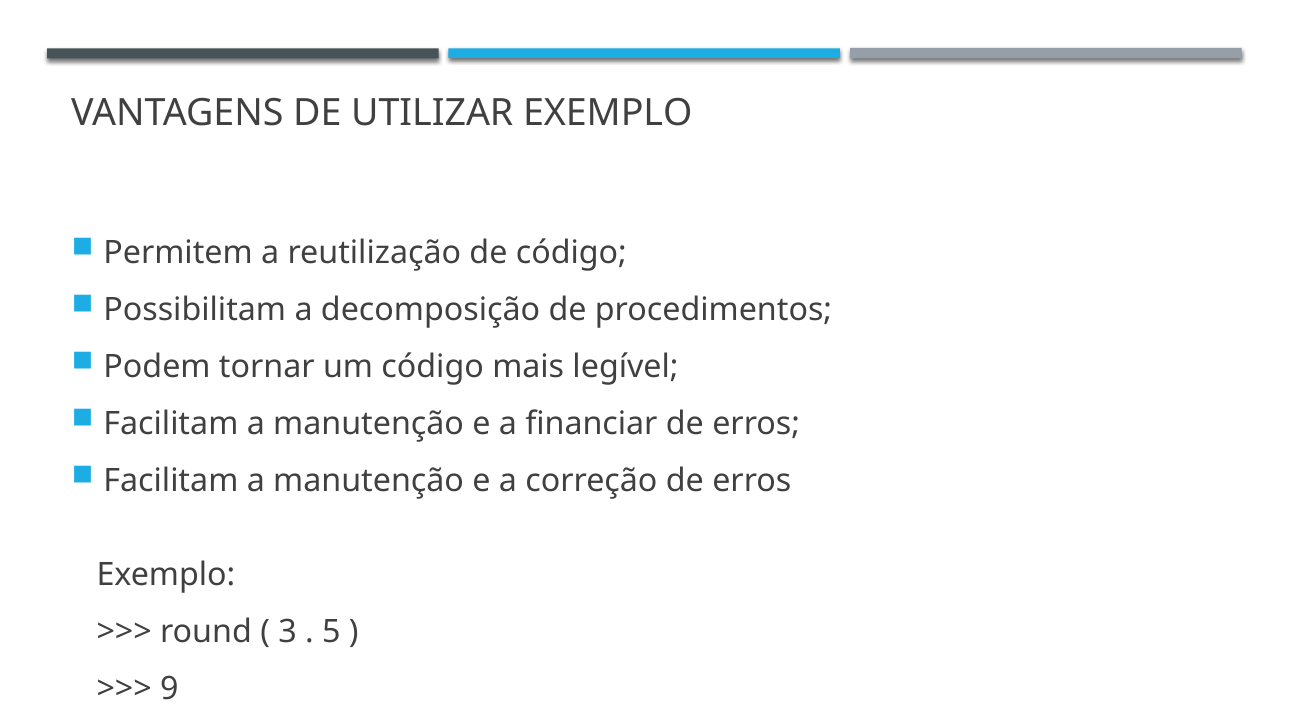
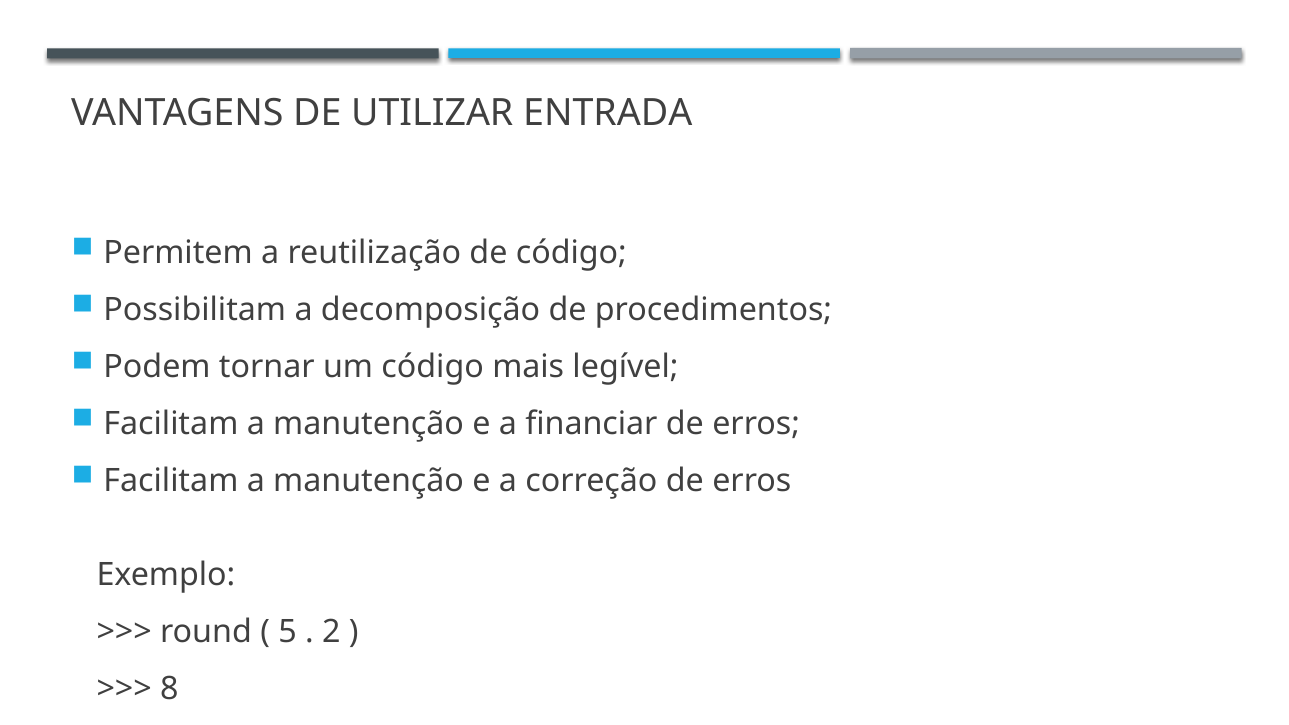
UTILIZAR EXEMPLO: EXEMPLO -> ENTRADA (608, 113)
3: 3 -> 5 (288, 632)
5: 5 -> 2 (331, 632)
9: 9 -> 8 (169, 689)
